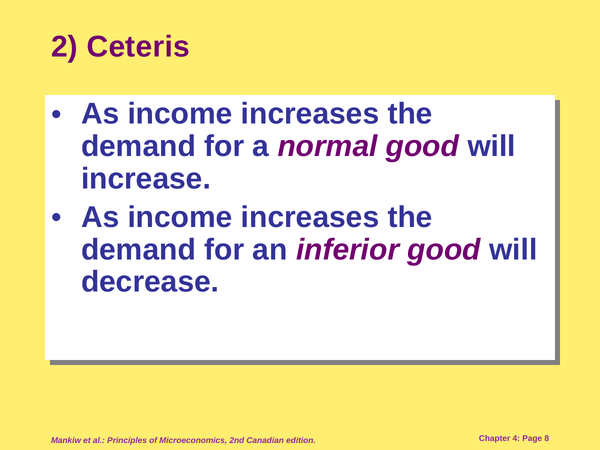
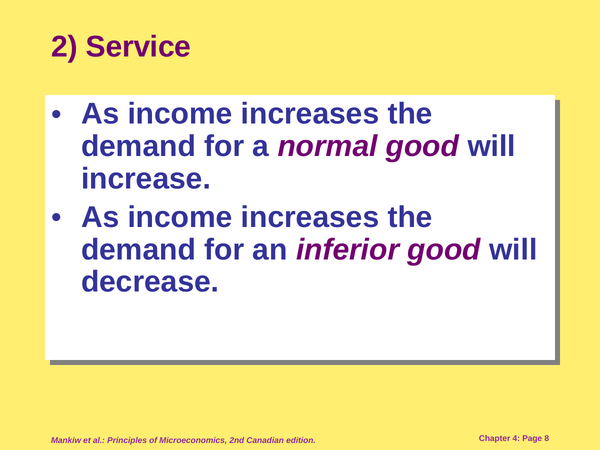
Ceteris: Ceteris -> Service (139, 47)
